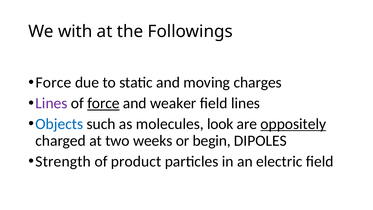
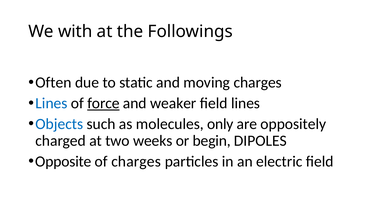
Force: Force -> Often (54, 82)
Lines colour: purple -> blue (51, 103)
look: look -> only (220, 124)
oppositely underline: present -> none (293, 124)
Strength: Strength -> Opposite (63, 161)
of product: product -> charges (136, 161)
